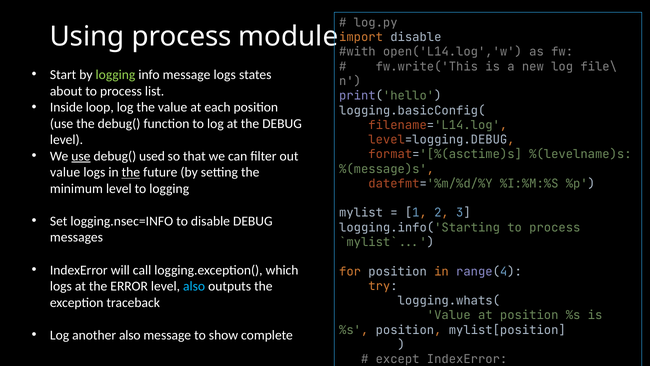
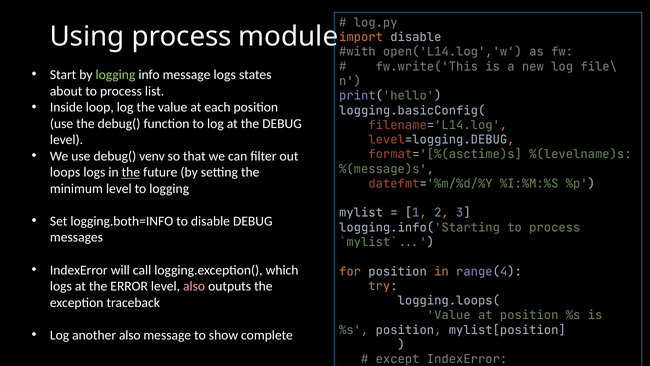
use underline: present -> none (81, 156)
used: used -> venv (152, 156)
value: value -> loops (65, 172)
logging.nsec=INFO: logging.nsec=INFO -> logging.both=INFO (122, 221)
also colour: light blue -> pink (194, 286)
logging.whats(: logging.whats( -> logging.loops( (449, 300)
